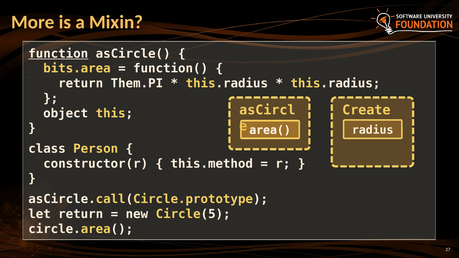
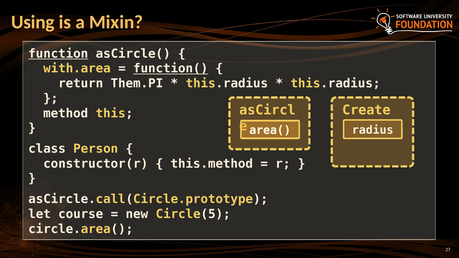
More: More -> Using (33, 22)
bits.area: bits.area -> with.area (77, 69)
function( underline: none -> present (171, 69)
object: object -> method (66, 113)
let return: return -> course (81, 214)
